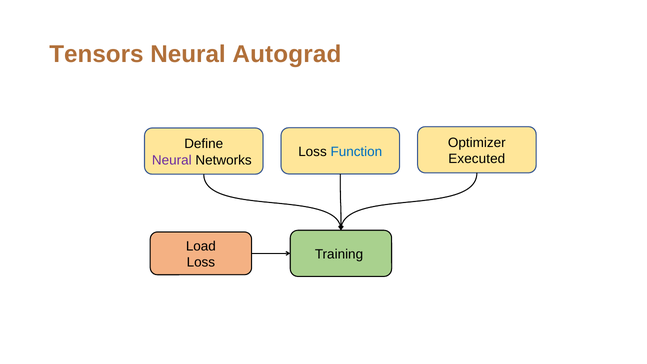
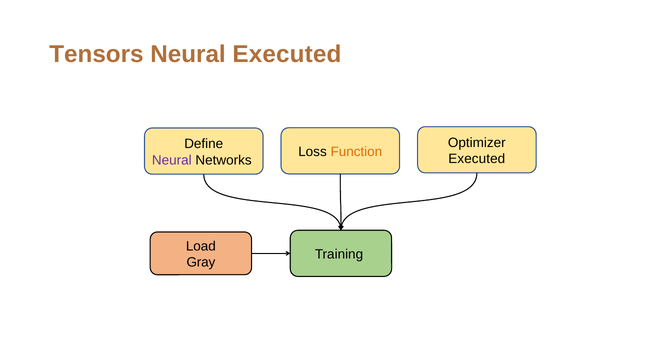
Neural Autograd: Autograd -> Executed (287, 54)
Function colour: blue -> orange (356, 152)
Loss: Loss -> Gray (201, 262)
